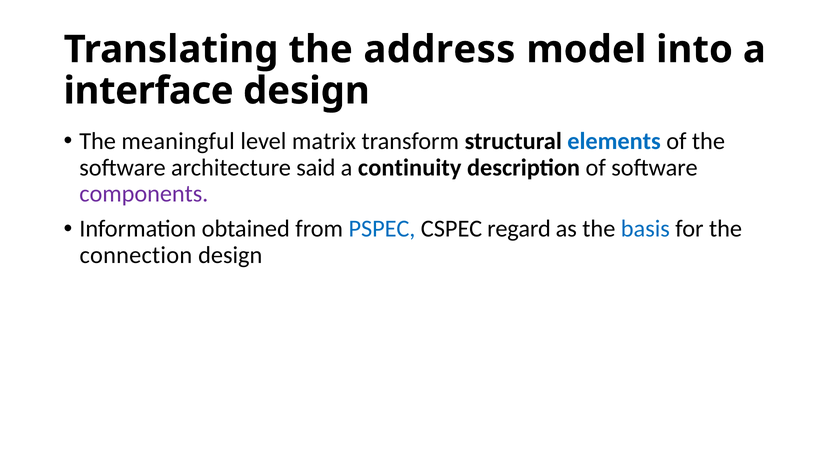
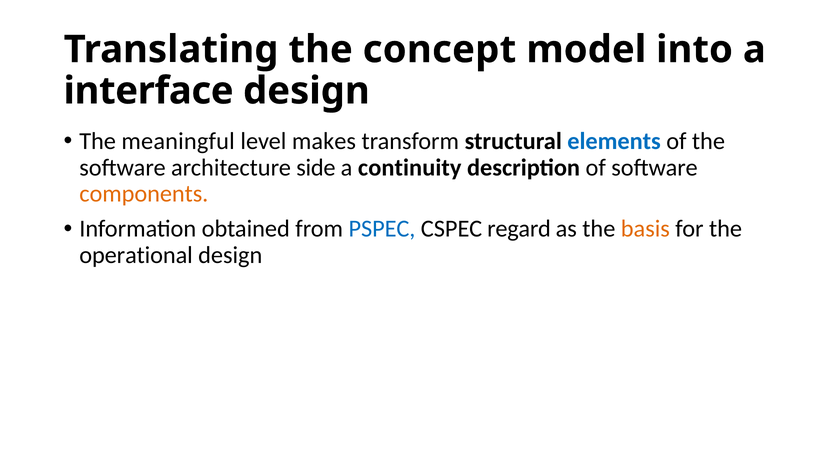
address: address -> concept (440, 49)
matrix: matrix -> makes (324, 141)
said: said -> side (316, 167)
components colour: purple -> orange (144, 194)
basis colour: blue -> orange (645, 229)
connection: connection -> operational (136, 255)
